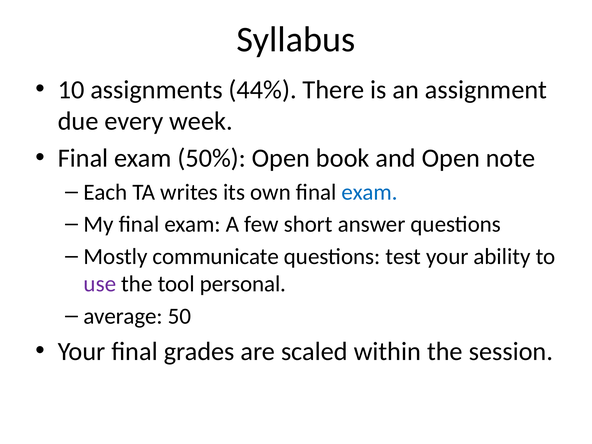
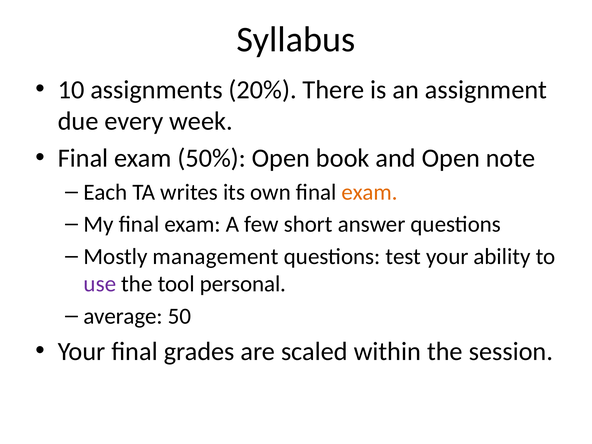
44%: 44% -> 20% (263, 90)
exam colour: blue -> orange (370, 192)
communicate: communicate -> management (216, 256)
